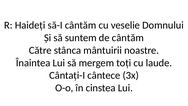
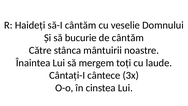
suntem: suntem -> bucurie (81, 38)
